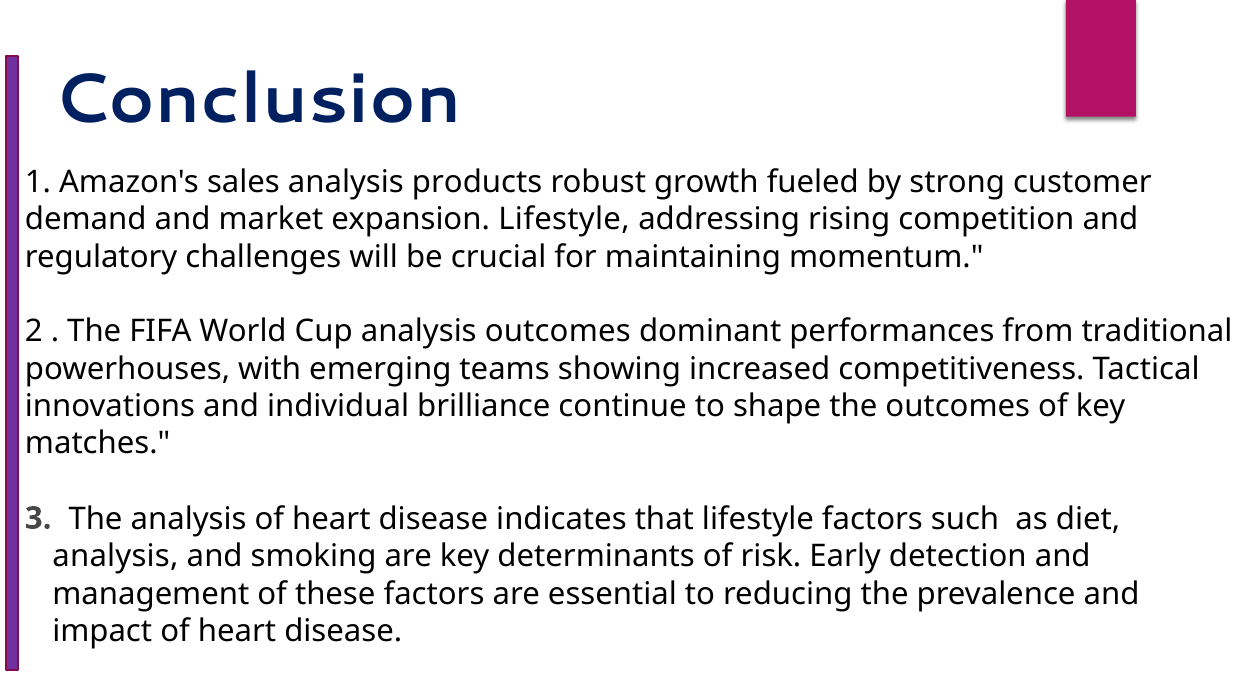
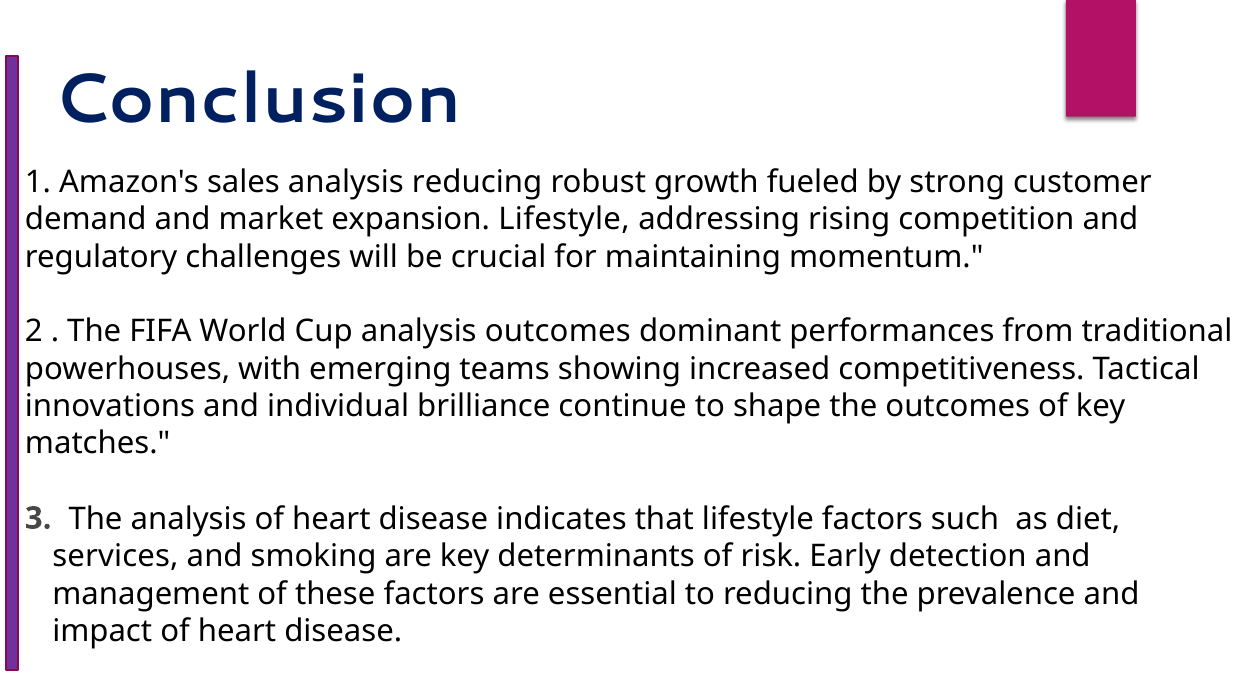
analysis products: products -> reducing (477, 182)
analysis: analysis -> services (115, 557)
